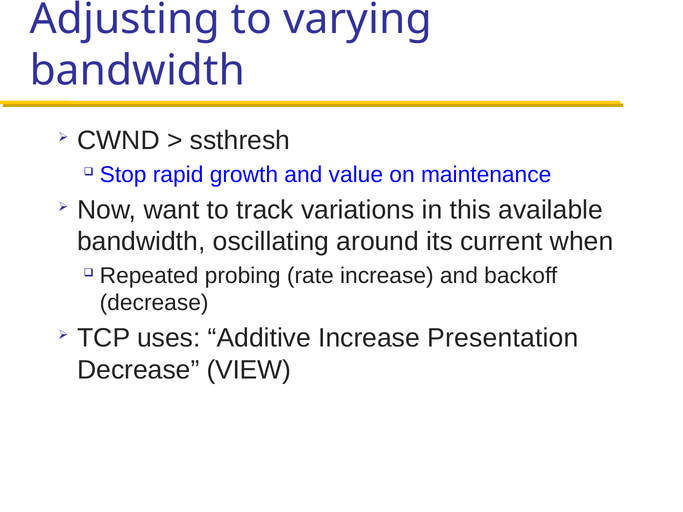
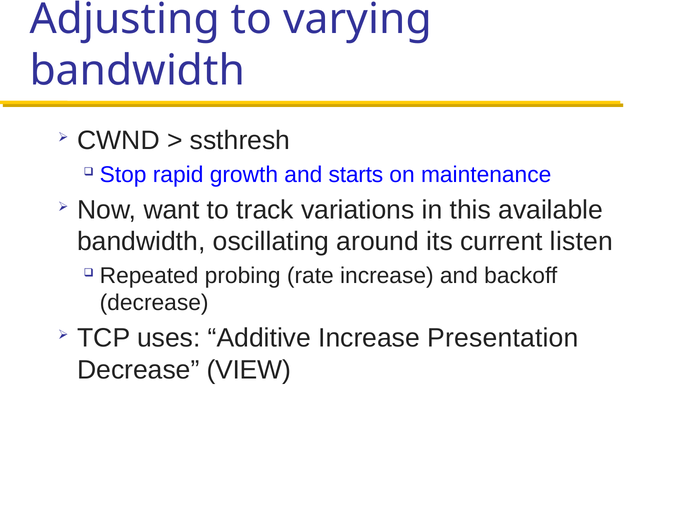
value: value -> starts (356, 175)
when: when -> listen (582, 242)
